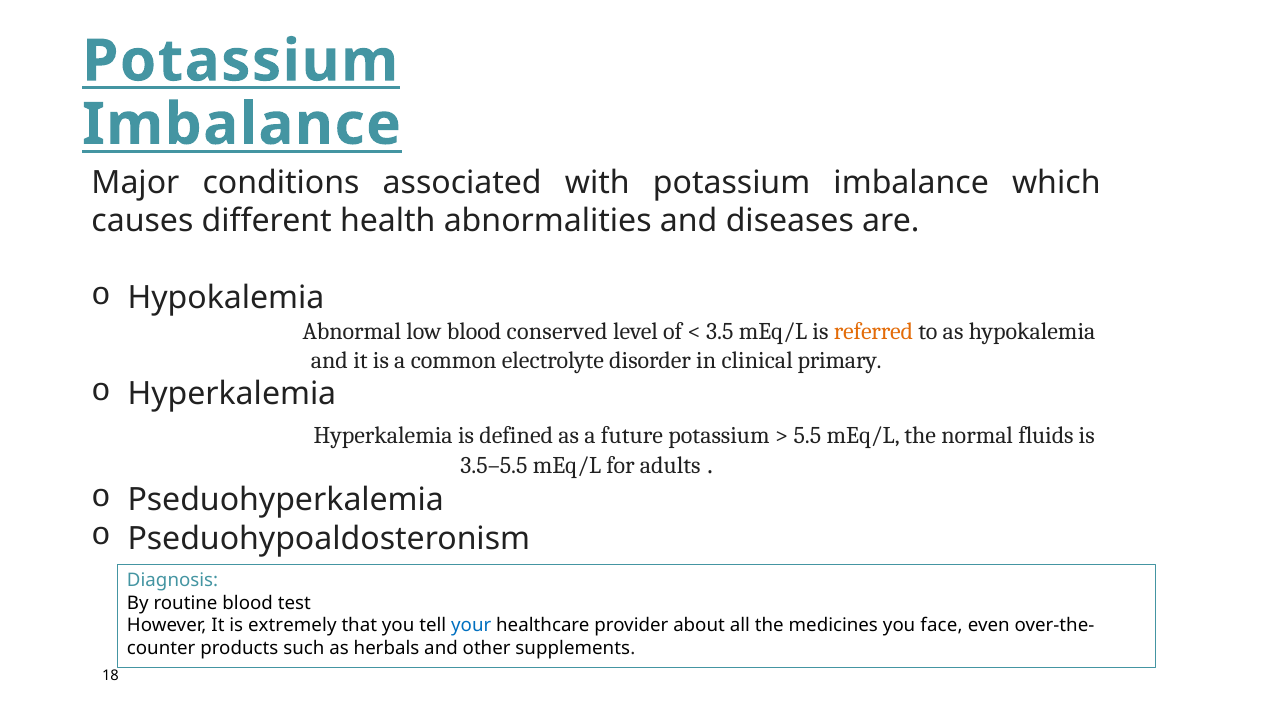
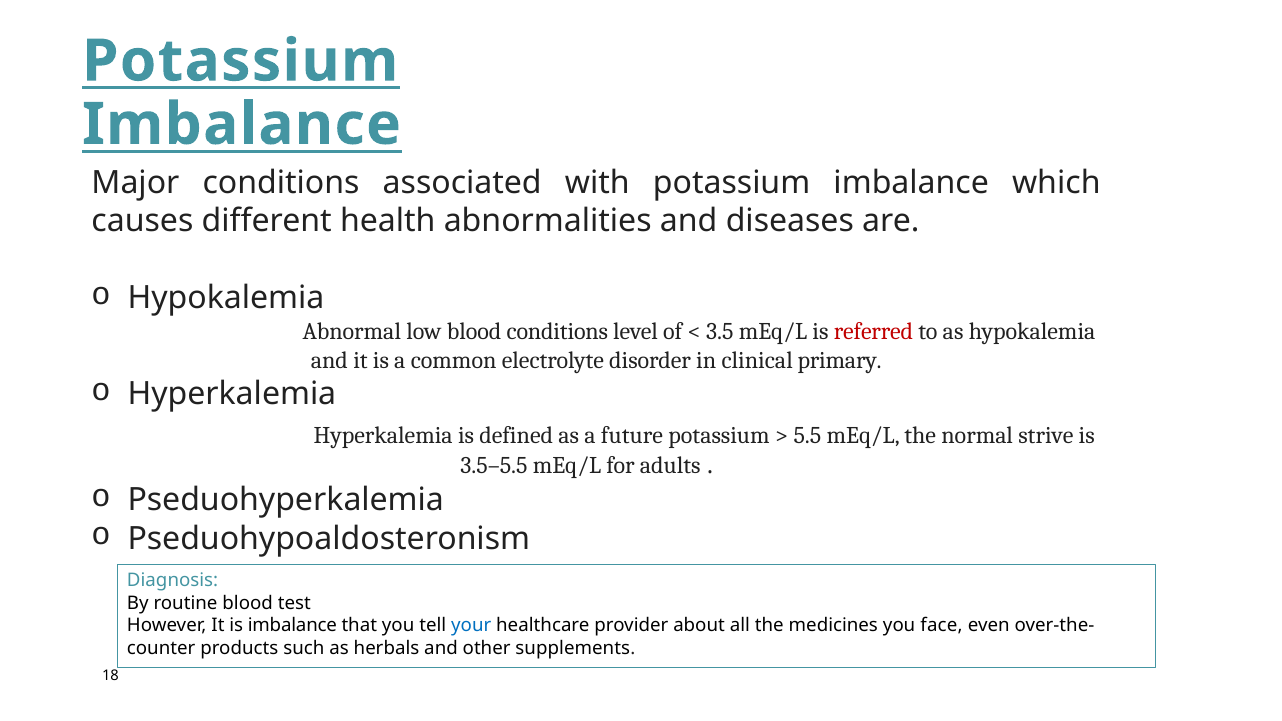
blood conserved: conserved -> conditions (557, 331)
referred colour: orange -> red (873, 331)
fluids: fluids -> strive (1046, 435)
is extremely: extremely -> imbalance (292, 626)
